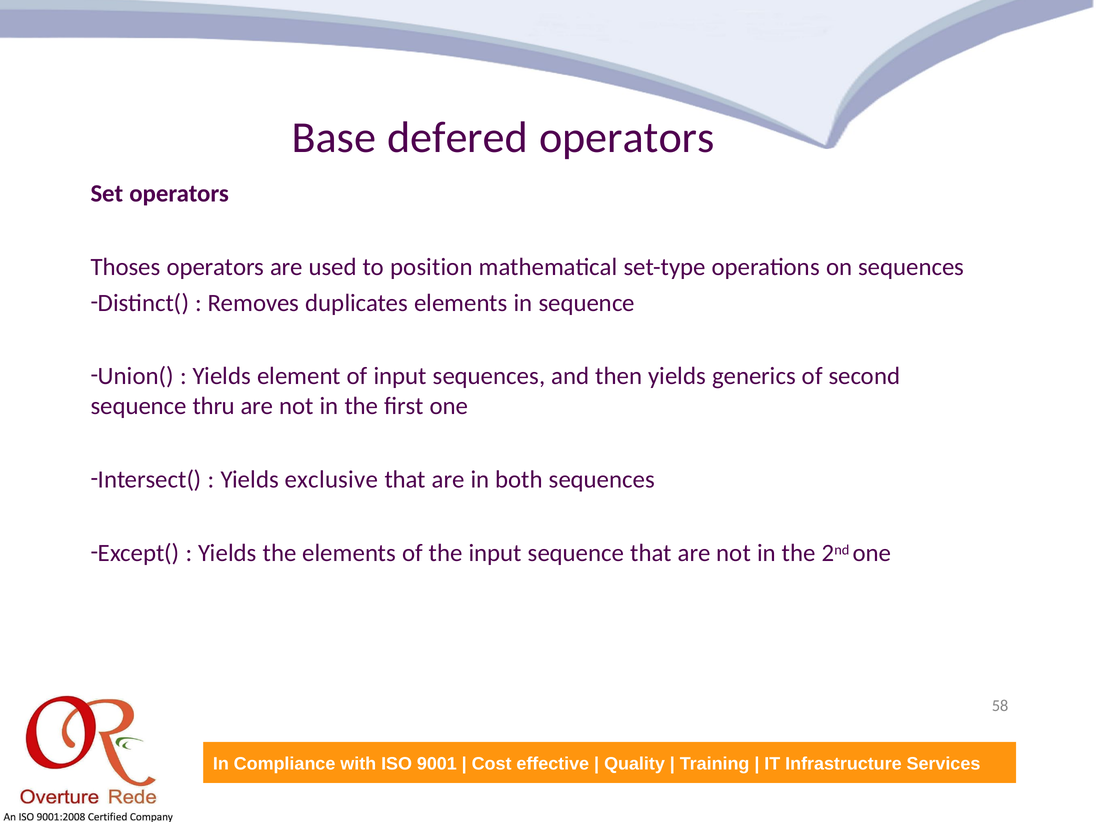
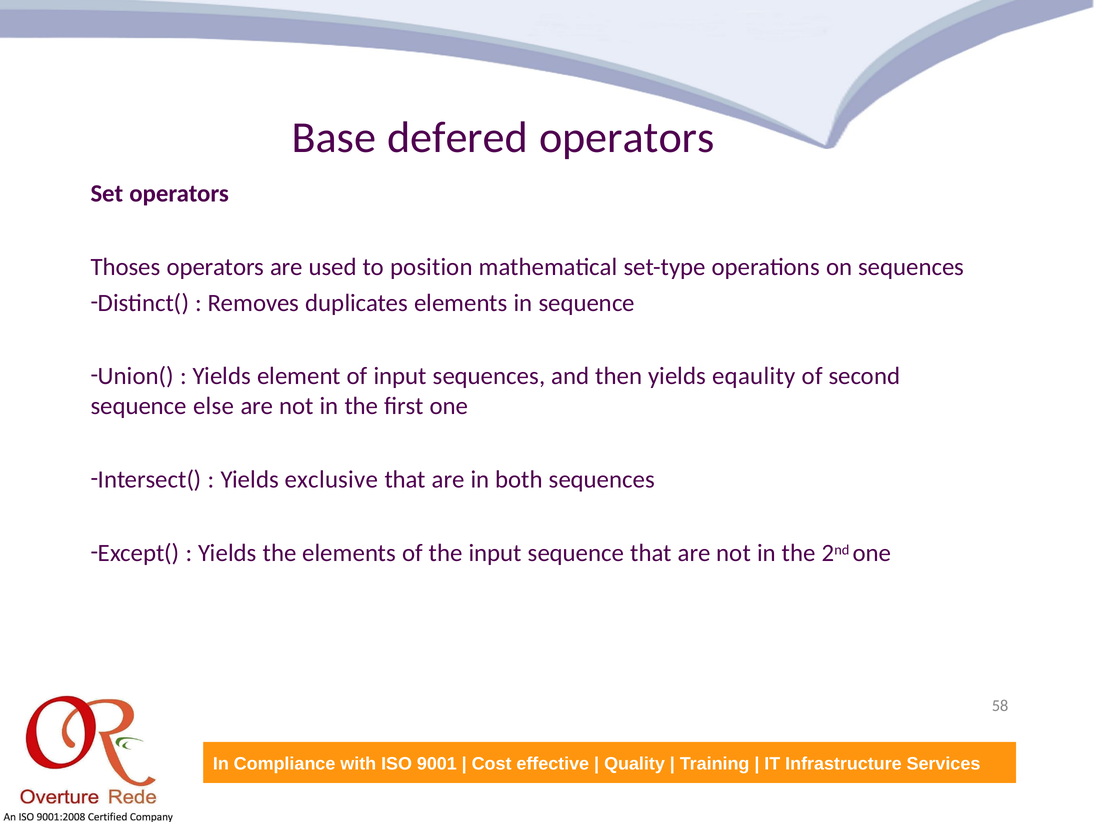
generics: generics -> eqaulity (754, 376)
thru: thru -> else (214, 406)
